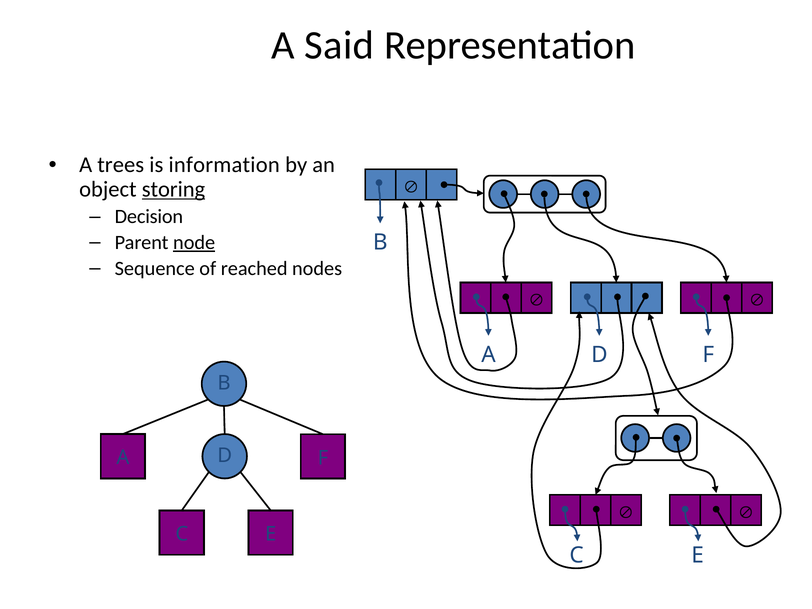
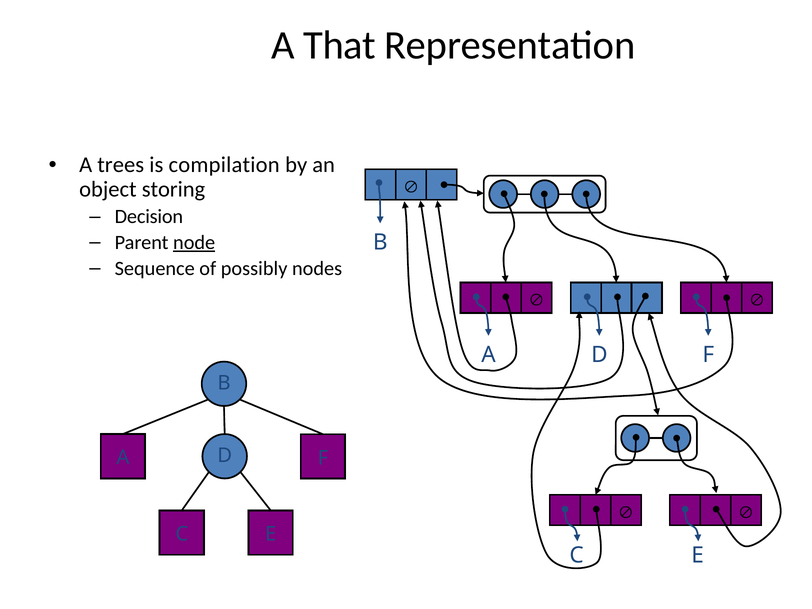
Said: Said -> That (340, 45)
information: information -> compilation (224, 165)
storing underline: present -> none (173, 189)
reached: reached -> possibly (254, 269)
